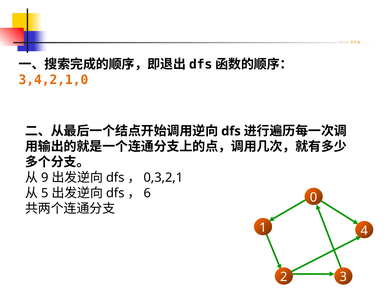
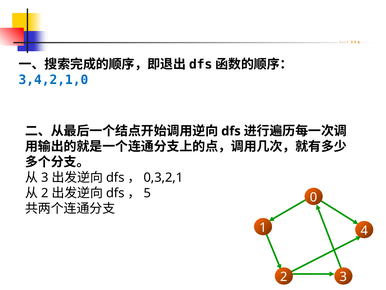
3,4,2,1,0 colour: orange -> blue (54, 80)
9: 9 -> 3 (45, 177)
5: 5 -> 2 (45, 193)
6: 6 -> 5 (147, 193)
